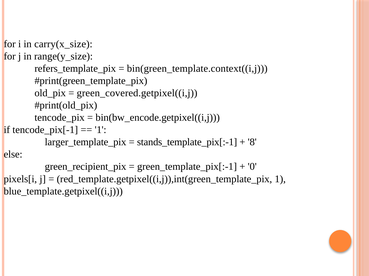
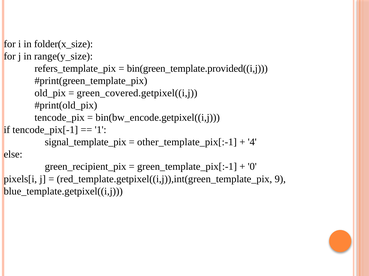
carry(x_size: carry(x_size -> folder(x_size (64, 44)
bin(green_template.context((i,j: bin(green_template.context((i,j -> bin(green_template.provided((i,j (197, 69)
larger_template_pix: larger_template_pix -> signal_template_pix (86, 142)
stands_template_pix[:-1: stands_template_pix[:-1 -> other_template_pix[:-1 (187, 142)
8: 8 -> 4 (252, 142)
red_template.getpixel((i,j)),int(green_template_pix 1: 1 -> 9 (280, 179)
